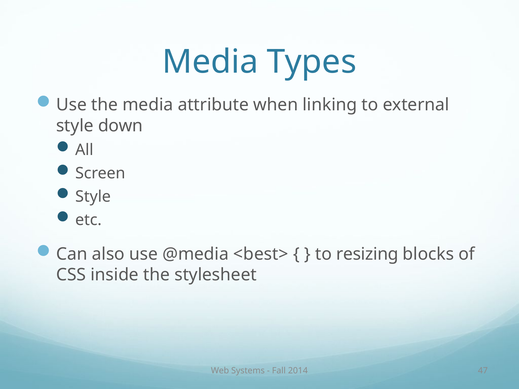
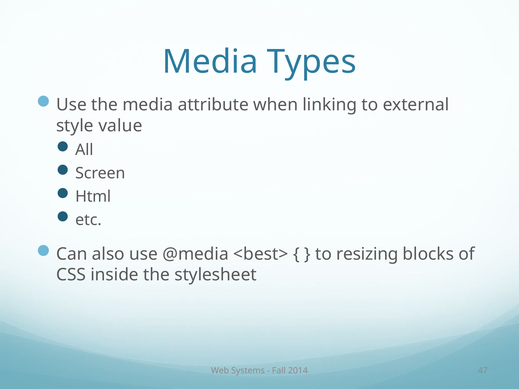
down: down -> value (120, 126)
Style: Style -> Html (93, 197)
